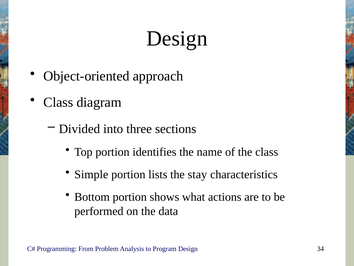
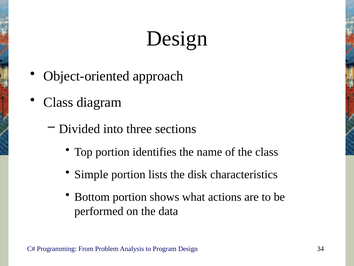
stay: stay -> disk (197, 174)
